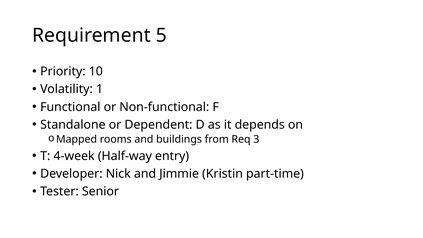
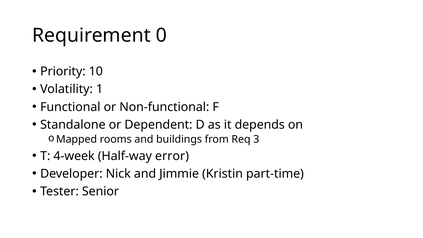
5: 5 -> 0 (161, 36)
entry: entry -> error (172, 156)
